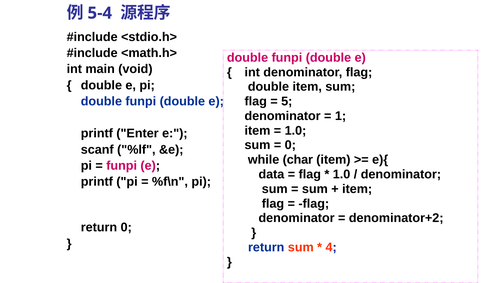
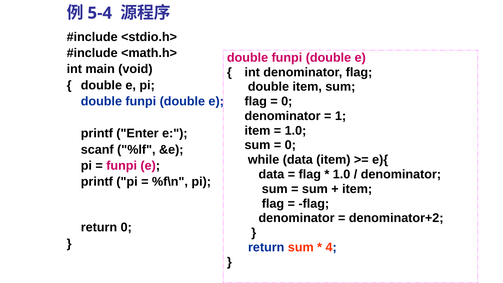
5: 5 -> 0 (287, 101)
while char: char -> data (298, 160)
